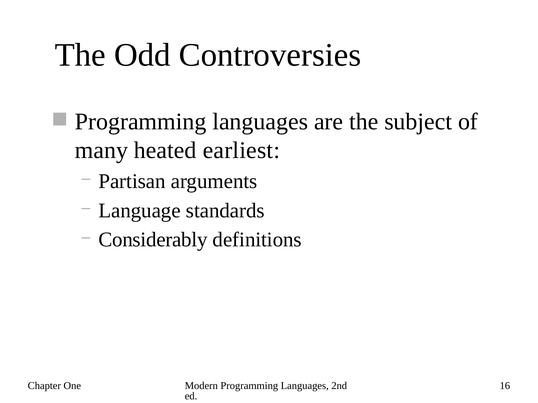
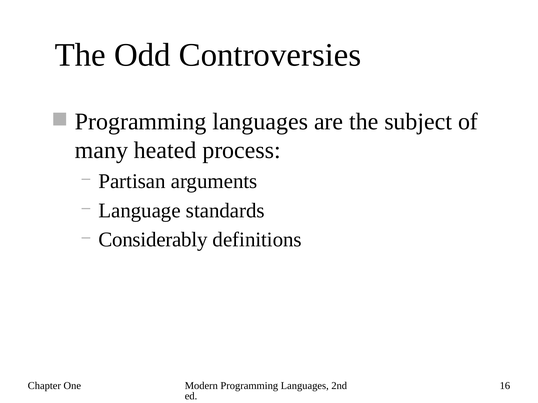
earliest: earliest -> process (242, 151)
